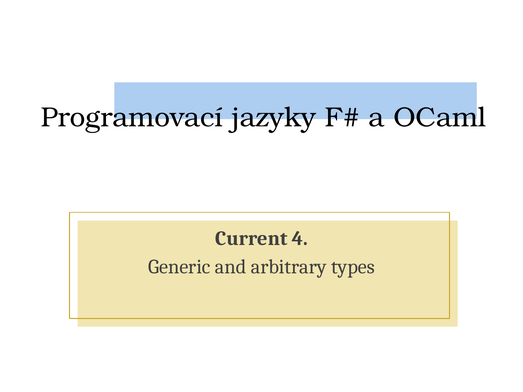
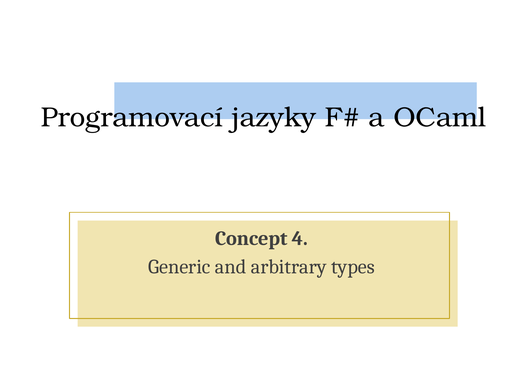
Current: Current -> Concept (251, 239)
